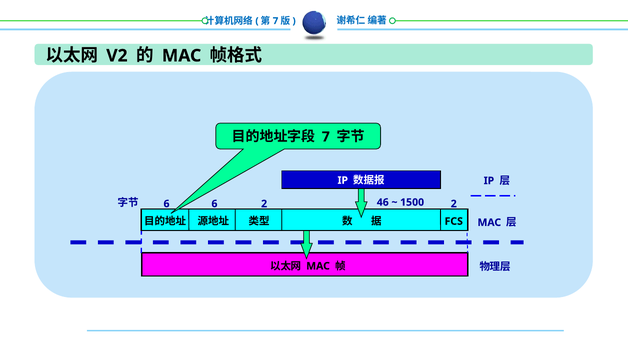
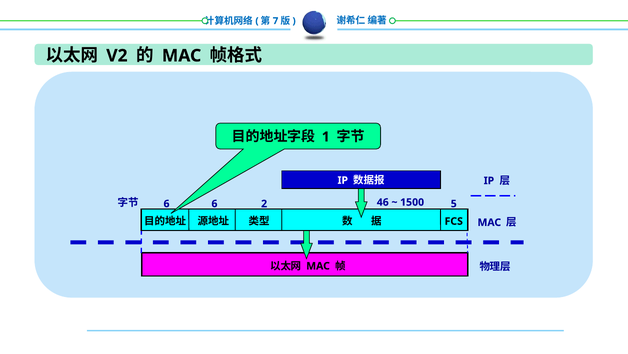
7: 7 -> 1 (326, 137)
2: 2 -> 5 (454, 203)
